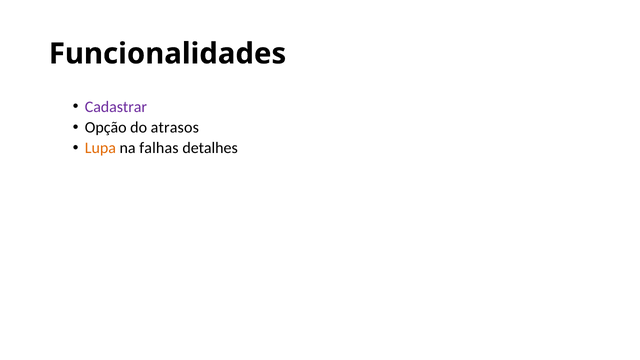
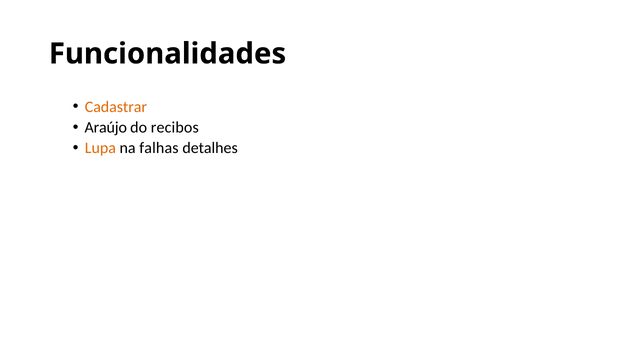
Cadastrar colour: purple -> orange (116, 107)
Opção: Opção -> Araújo (106, 127)
atrasos: atrasos -> recibos (175, 127)
